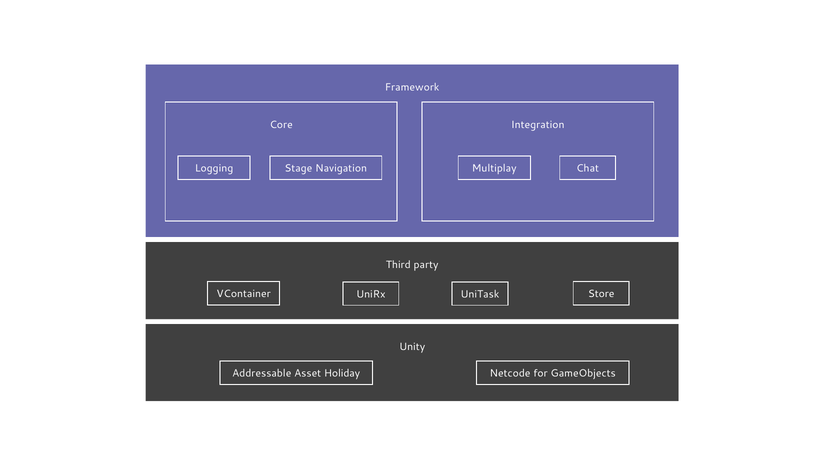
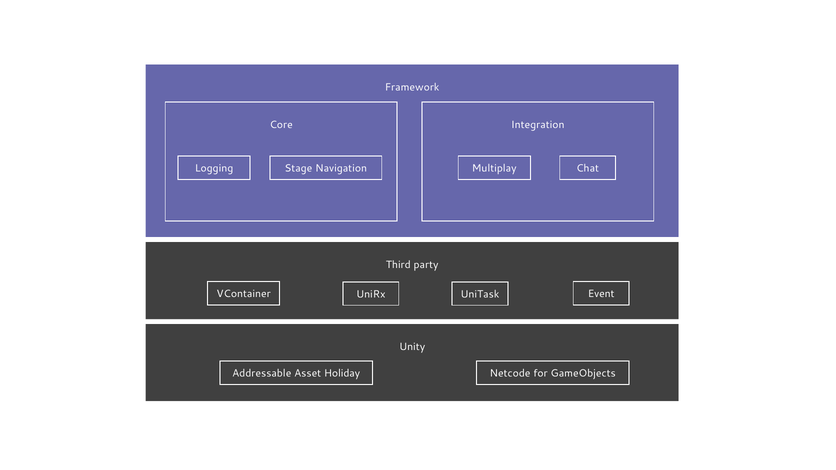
Store: Store -> Event (601, 294)
